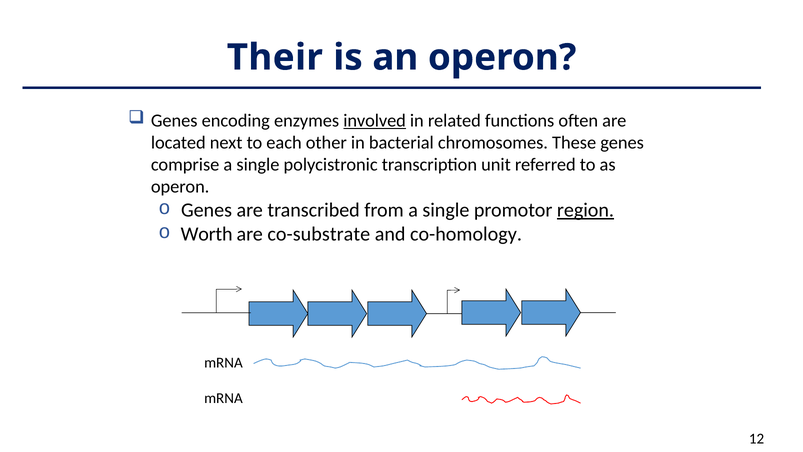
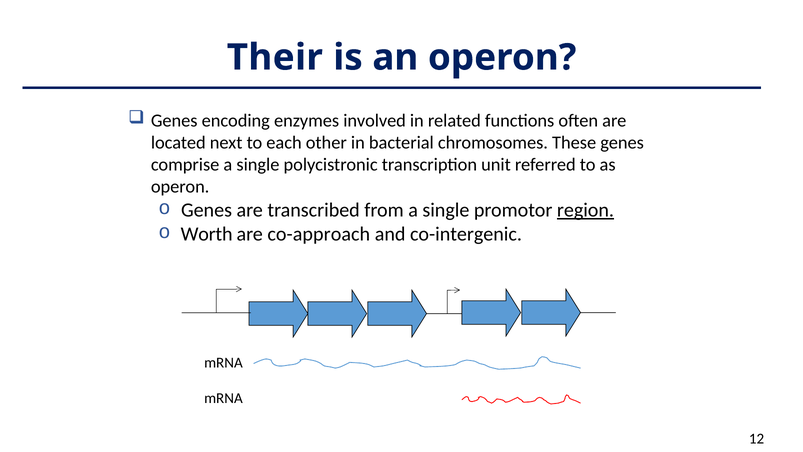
involved underline: present -> none (375, 121)
co-substrate: co-substrate -> co-approach (319, 234)
co-homology: co-homology -> co-intergenic (466, 234)
